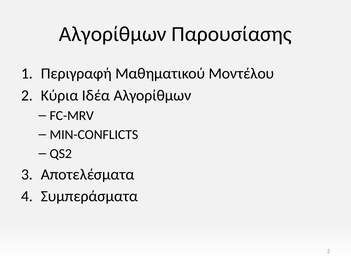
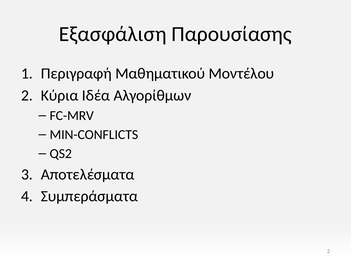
Αλγορίθμων: Αλγορίθμων -> Εξασφάλιση (113, 34)
